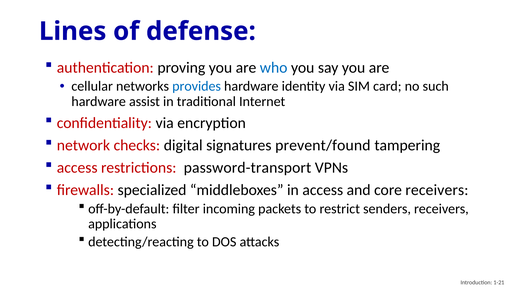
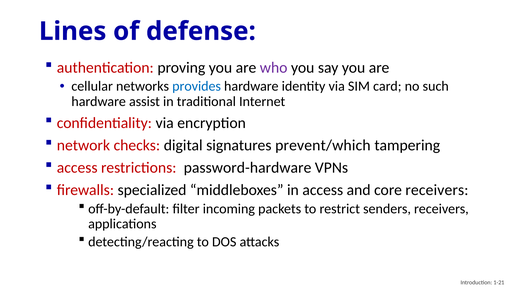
who colour: blue -> purple (274, 67)
prevent/found: prevent/found -> prevent/which (323, 145)
password-transport: password-transport -> password-hardware (248, 167)
